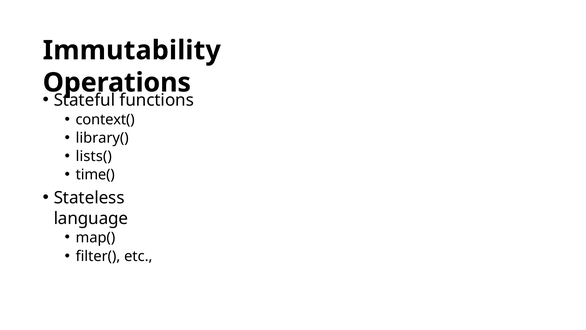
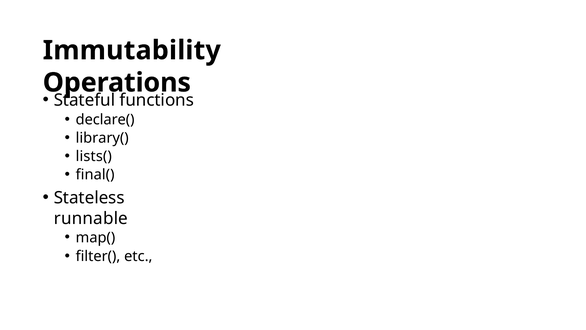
context(: context( -> declare( (105, 120)
time(: time( -> final( (95, 175)
language: language -> runnable (91, 218)
